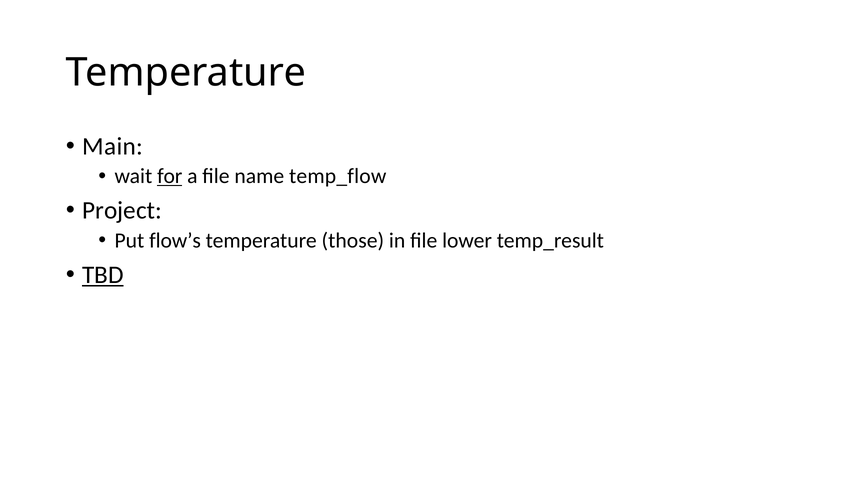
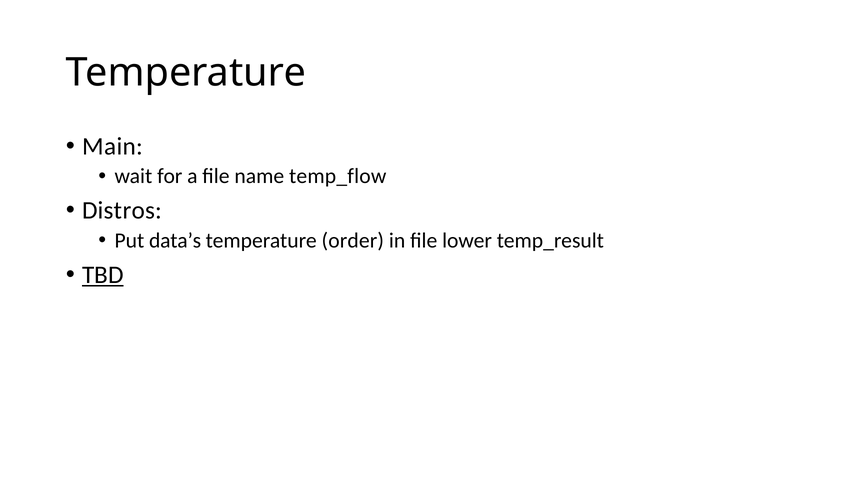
for underline: present -> none (170, 176)
Project: Project -> Distros (122, 210)
flow’s: flow’s -> data’s (175, 240)
those: those -> order (353, 240)
